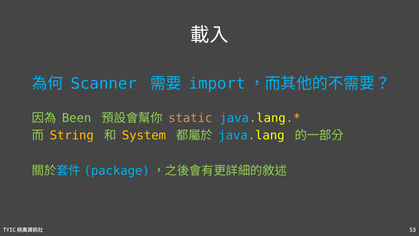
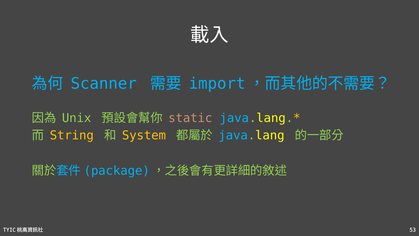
Been: Been -> Unix (77, 118)
